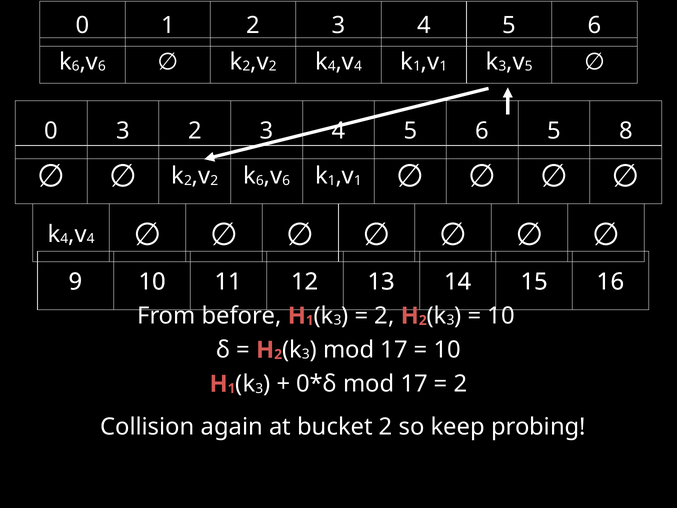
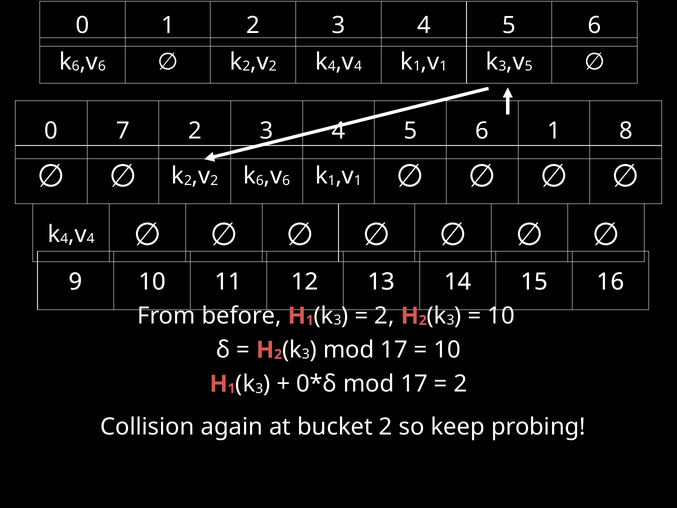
0 3: 3 -> 7 (123, 131)
5: 5 -> 1 (554, 131)
